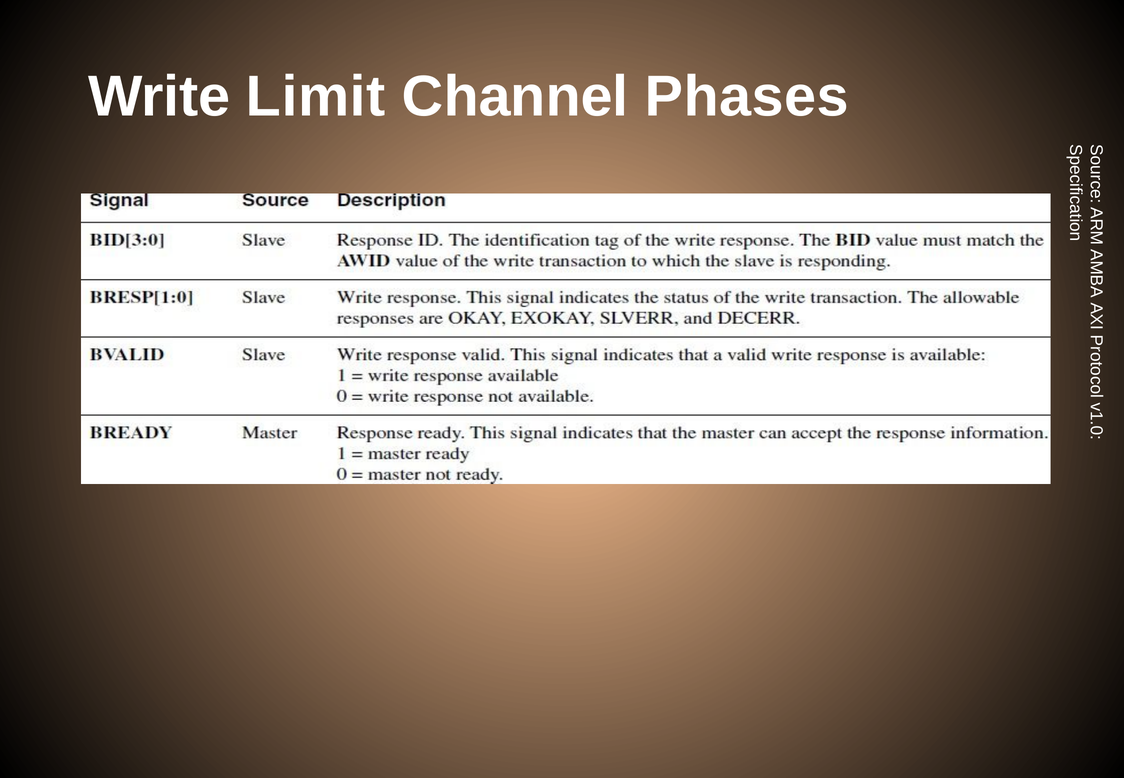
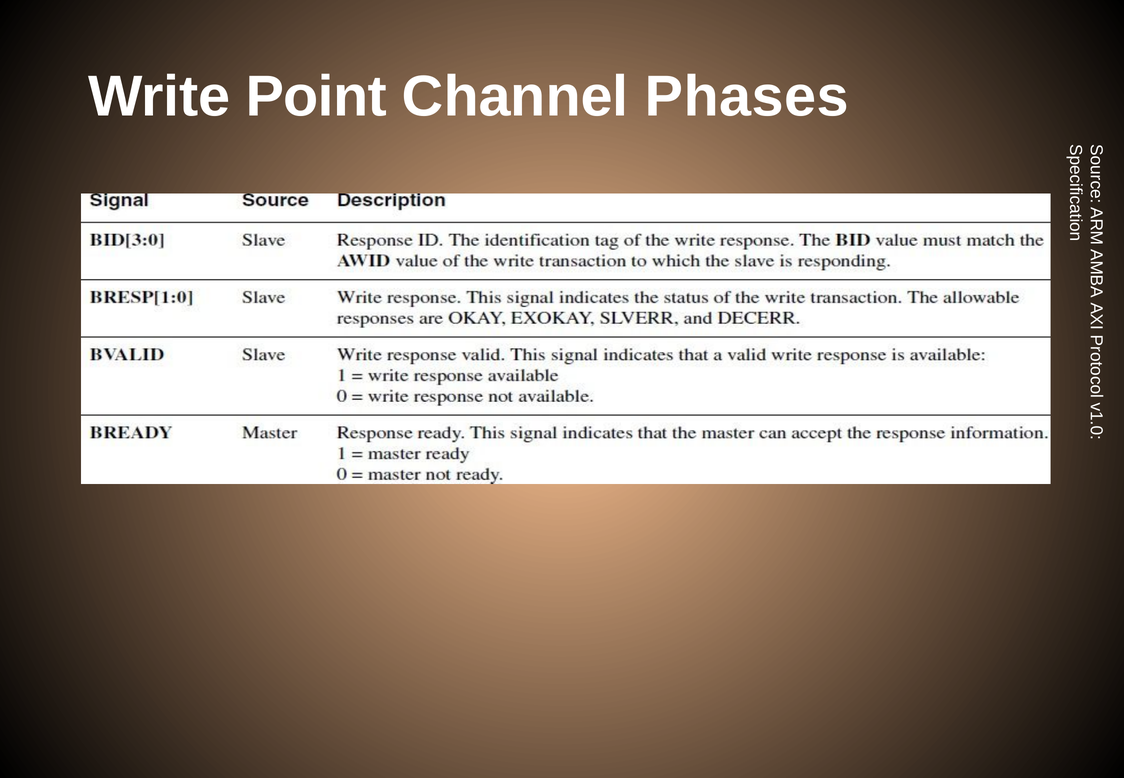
Limit: Limit -> Point (316, 97)
